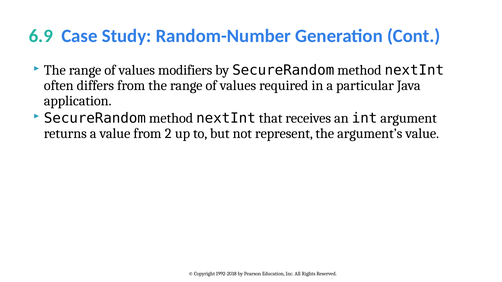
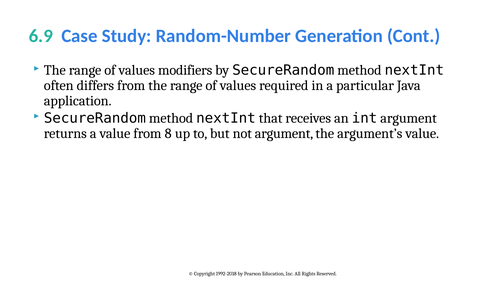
2: 2 -> 8 (168, 134)
not represent: represent -> argument (284, 134)
